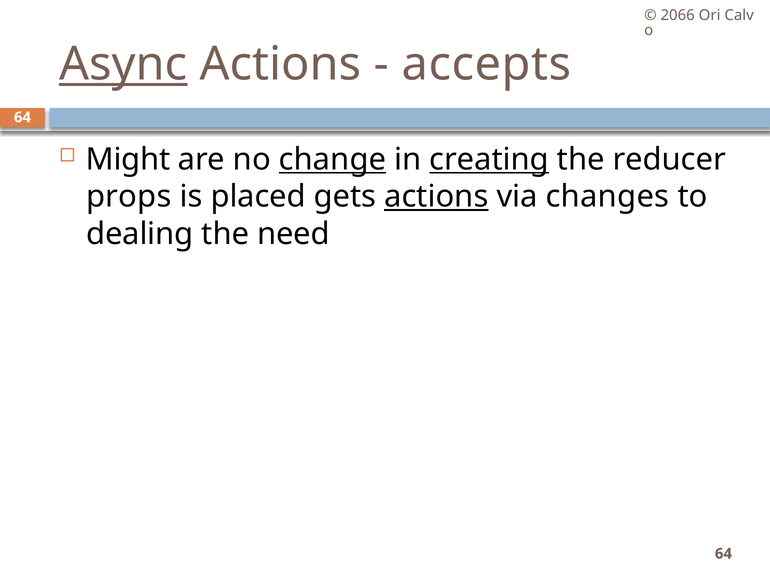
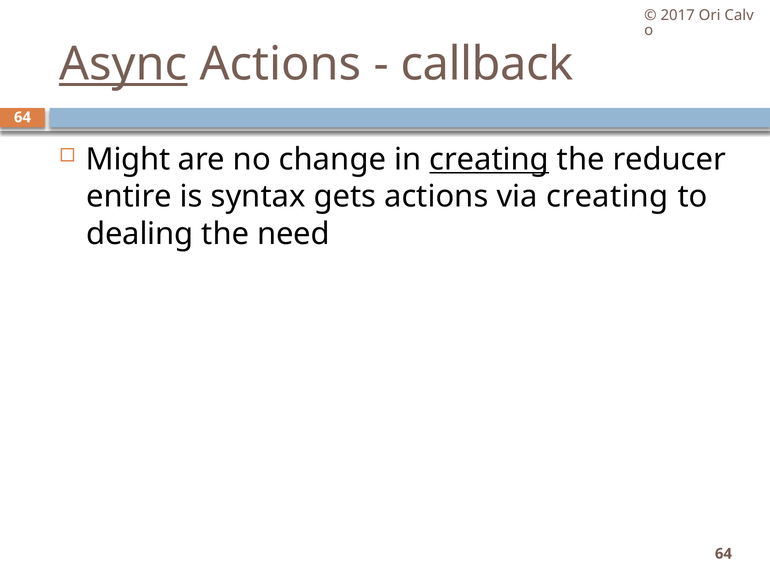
2066: 2066 -> 2017 (678, 15)
accepts: accepts -> callback (487, 64)
change underline: present -> none (333, 159)
props: props -> entire (129, 197)
placed: placed -> syntax (258, 197)
actions underline: present -> none (436, 197)
via changes: changes -> creating (607, 197)
